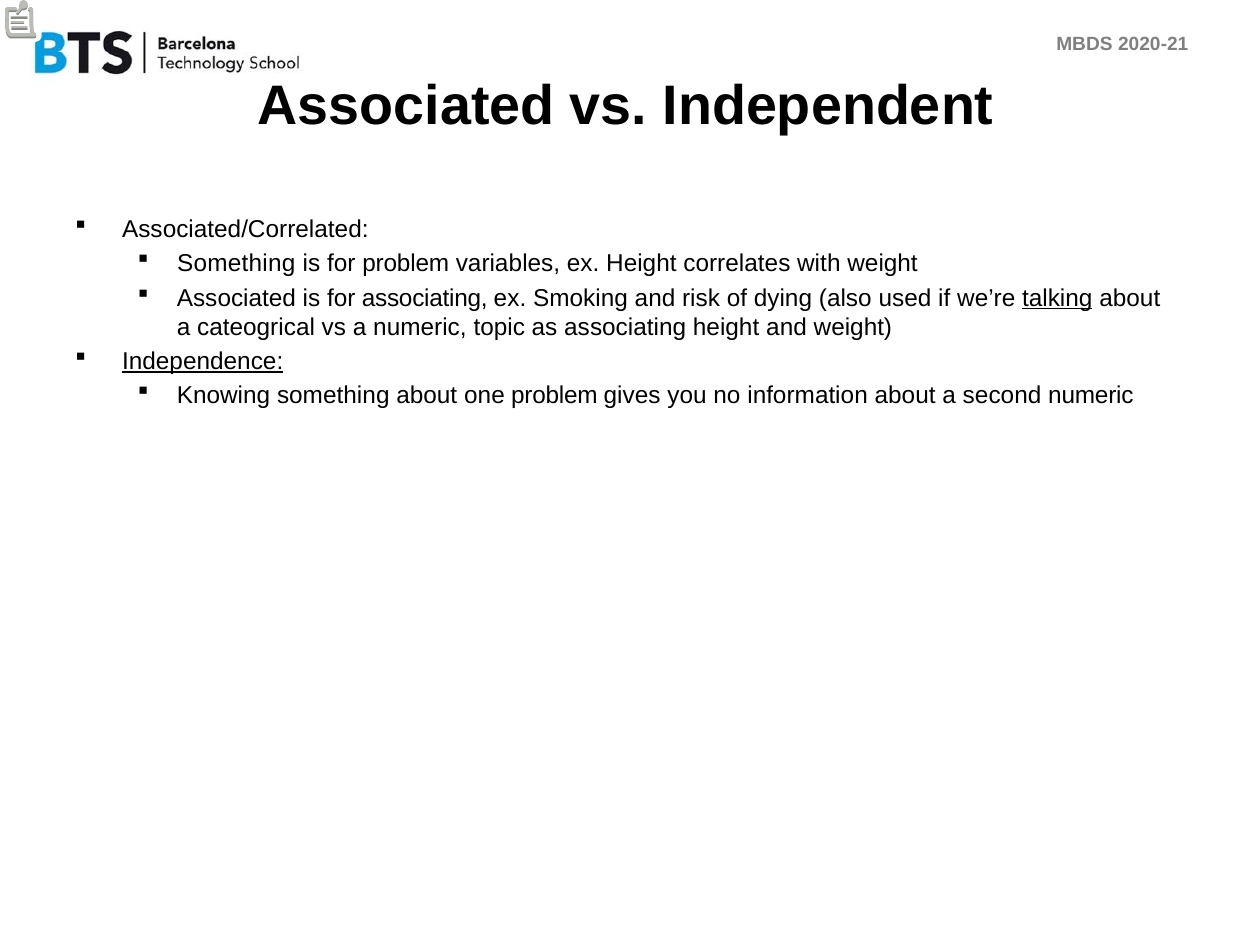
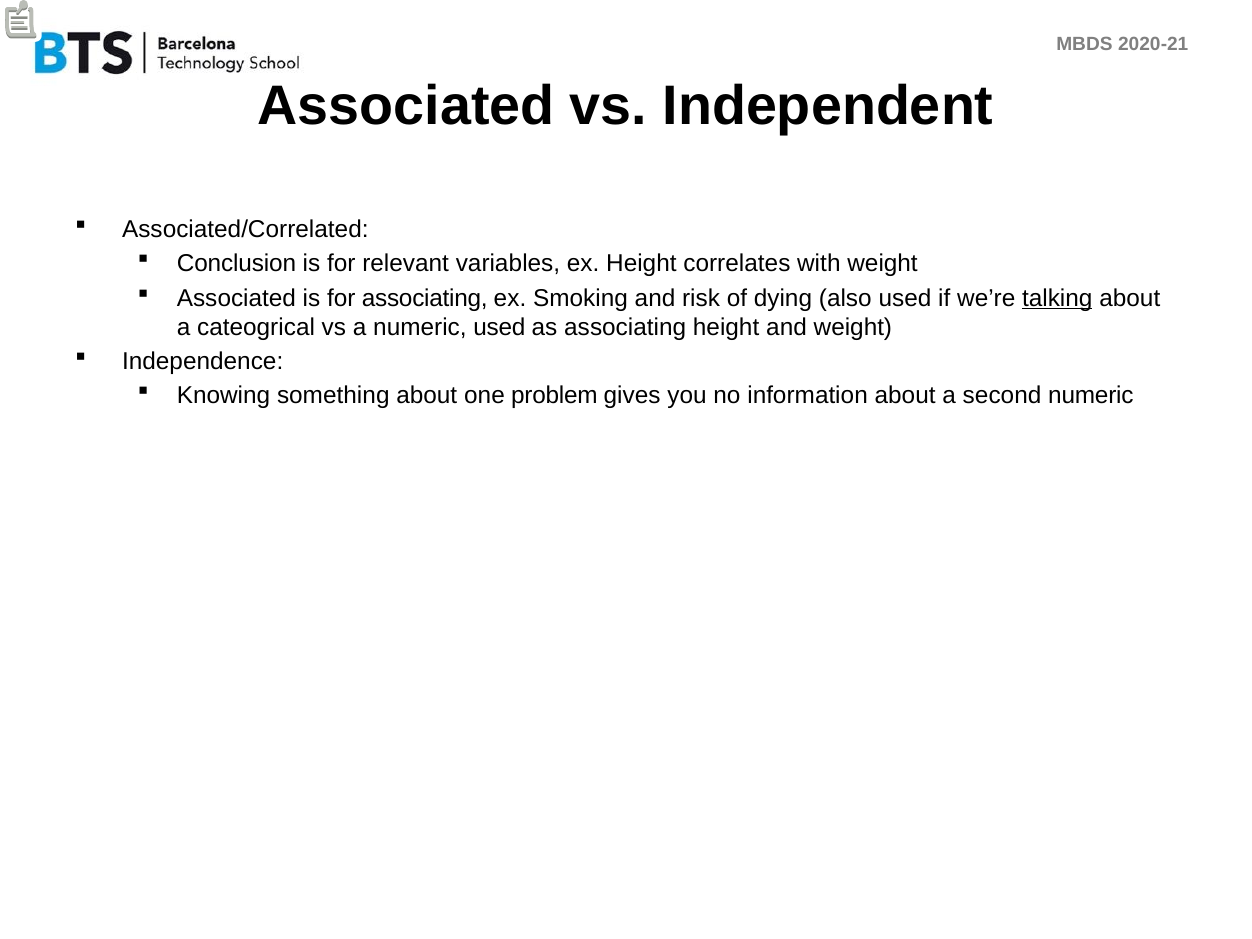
Something: Something -> Conclusion (236, 264)
for problem: problem -> relevant (406, 264)
numeric topic: topic -> used (499, 327)
Independence underline: present -> none (203, 361)
